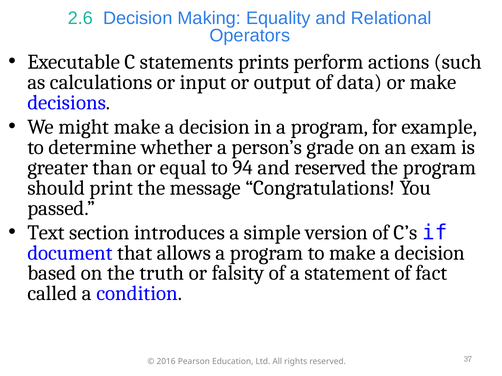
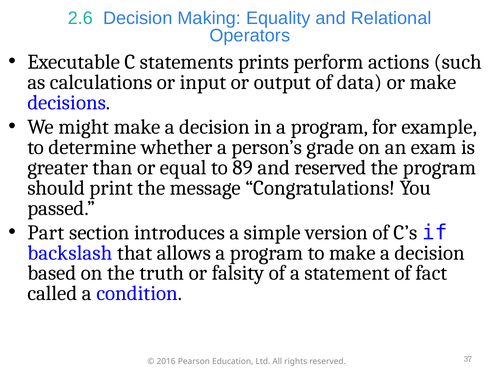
94: 94 -> 89 (243, 168)
Text: Text -> Part (46, 233)
document: document -> backslash (70, 253)
